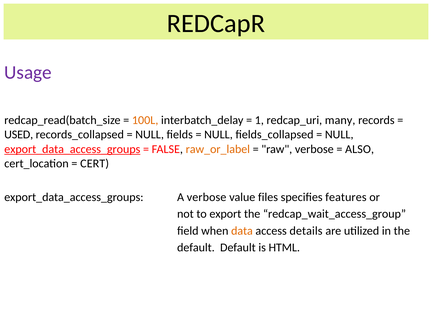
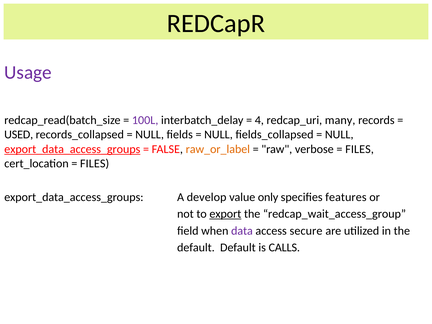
100L colour: orange -> purple (145, 120)
1: 1 -> 4 (259, 120)
ALSO: ALSO -> FILES (360, 149)
CERT: CERT -> FILES (95, 163)
A verbose: verbose -> develop (207, 197)
files: files -> only (268, 197)
export underline: none -> present (225, 214)
data colour: orange -> purple (242, 231)
details: details -> secure (306, 231)
HTML: HTML -> CALLS (284, 248)
